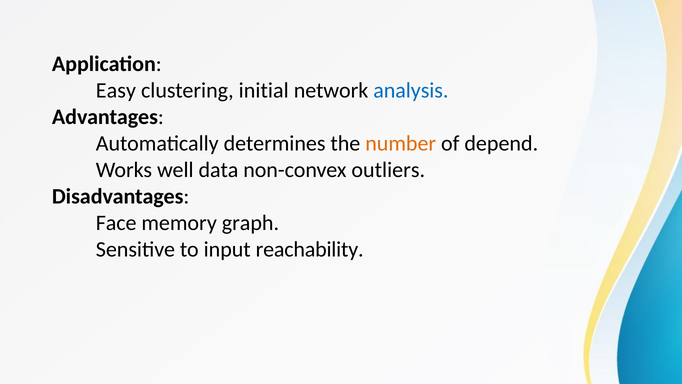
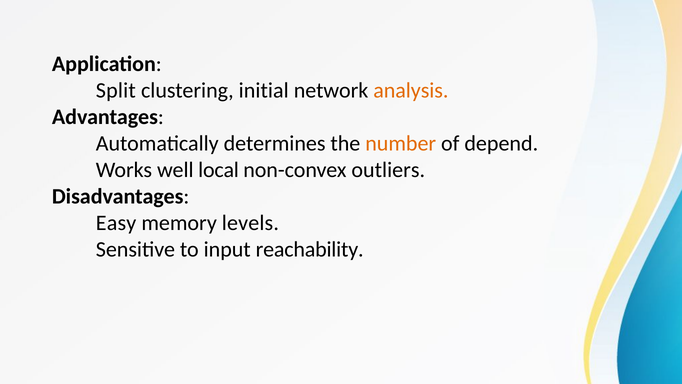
Easy: Easy -> Split (116, 91)
analysis colour: blue -> orange (411, 91)
data: data -> local (219, 170)
Face: Face -> Easy (116, 223)
graph: graph -> levels (250, 223)
